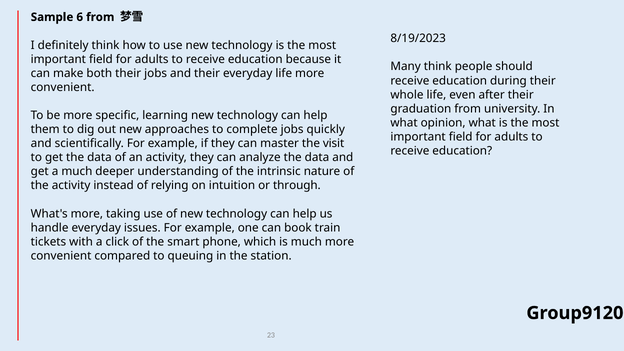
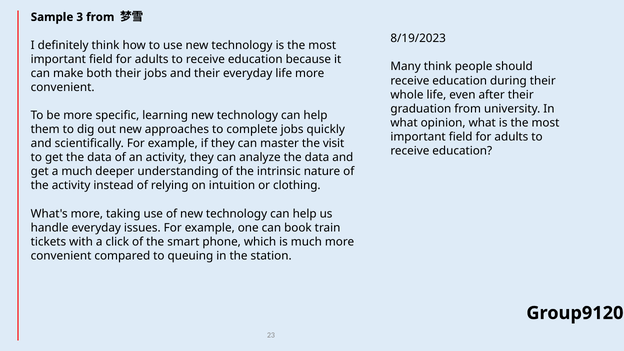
6: 6 -> 3 (80, 17)
through: through -> clothing (297, 186)
